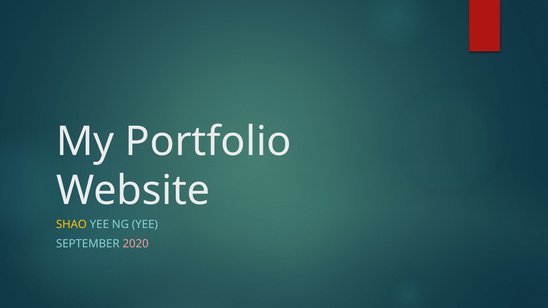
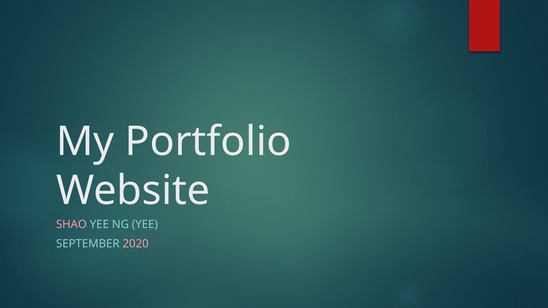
SHAO colour: yellow -> pink (71, 224)
